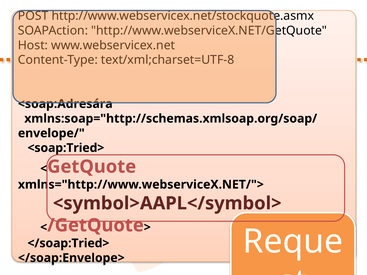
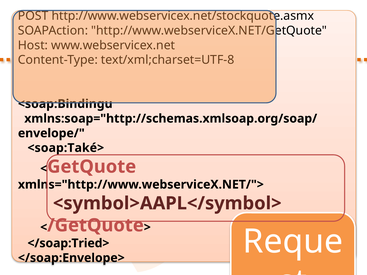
<soap:Adresára: <soap:Adresára -> <soap:Bindingu (65, 104)
<soap:Tried>: <soap:Tried> -> <soap:Také> (66, 148)
